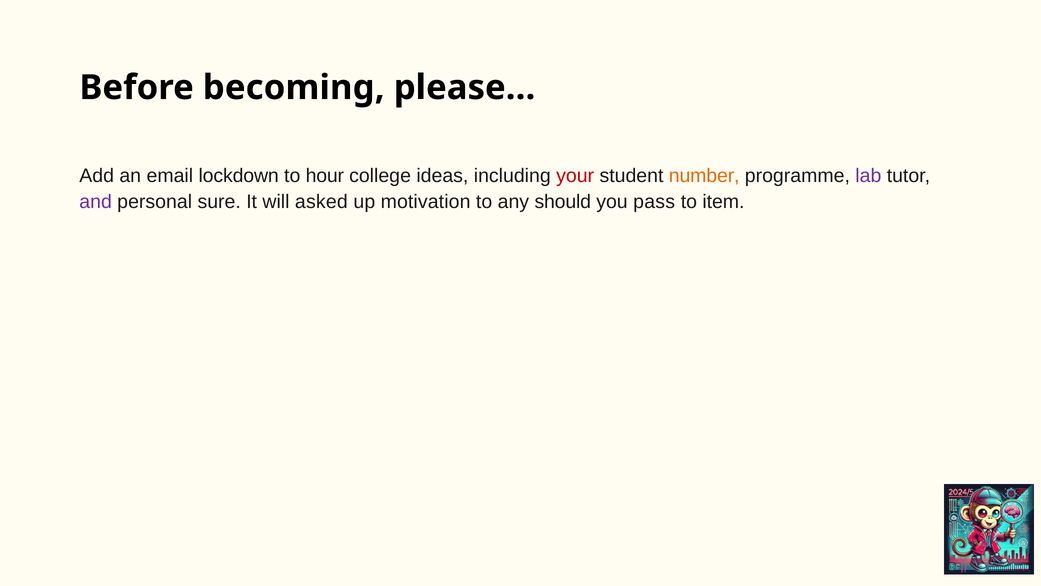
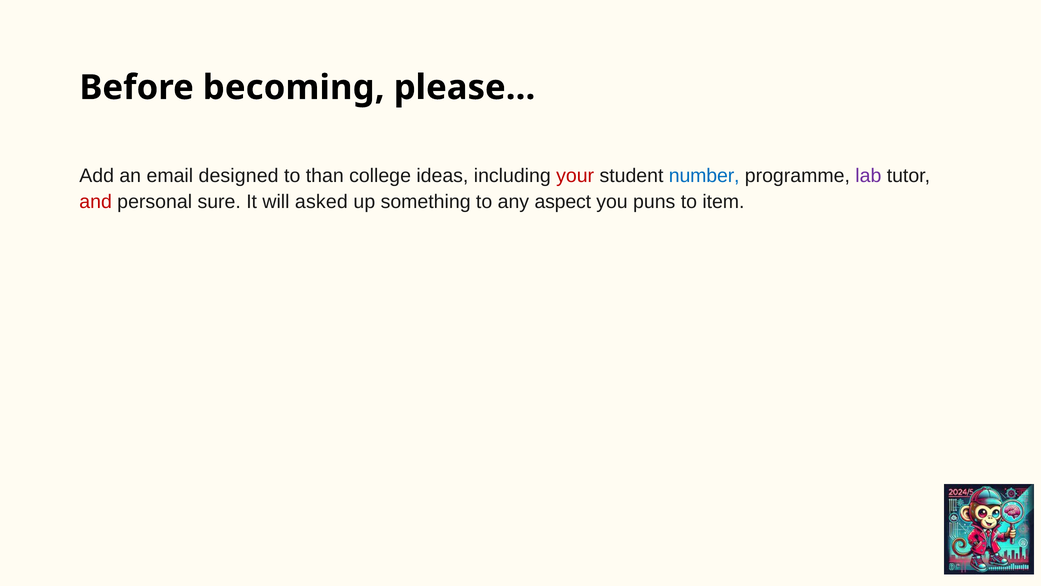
lockdown: lockdown -> designed (239, 175)
hour: hour -> than (325, 175)
number colour: orange -> blue (704, 175)
and colour: purple -> red (96, 202)
motivation: motivation -> something (426, 202)
should: should -> aspect (563, 202)
pass: pass -> puns (654, 202)
